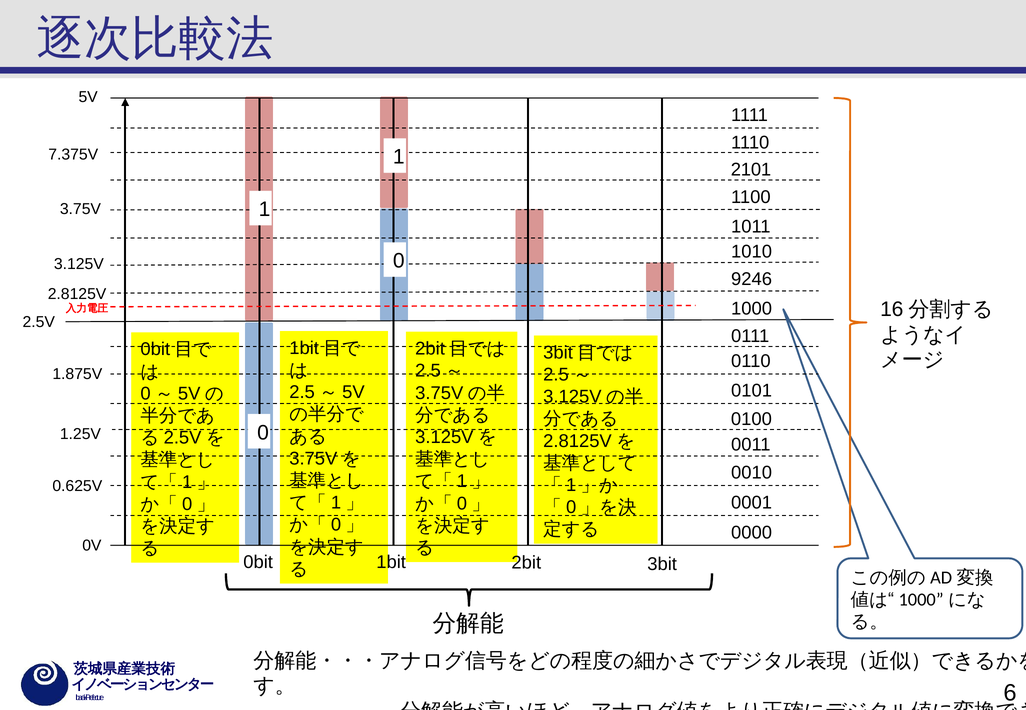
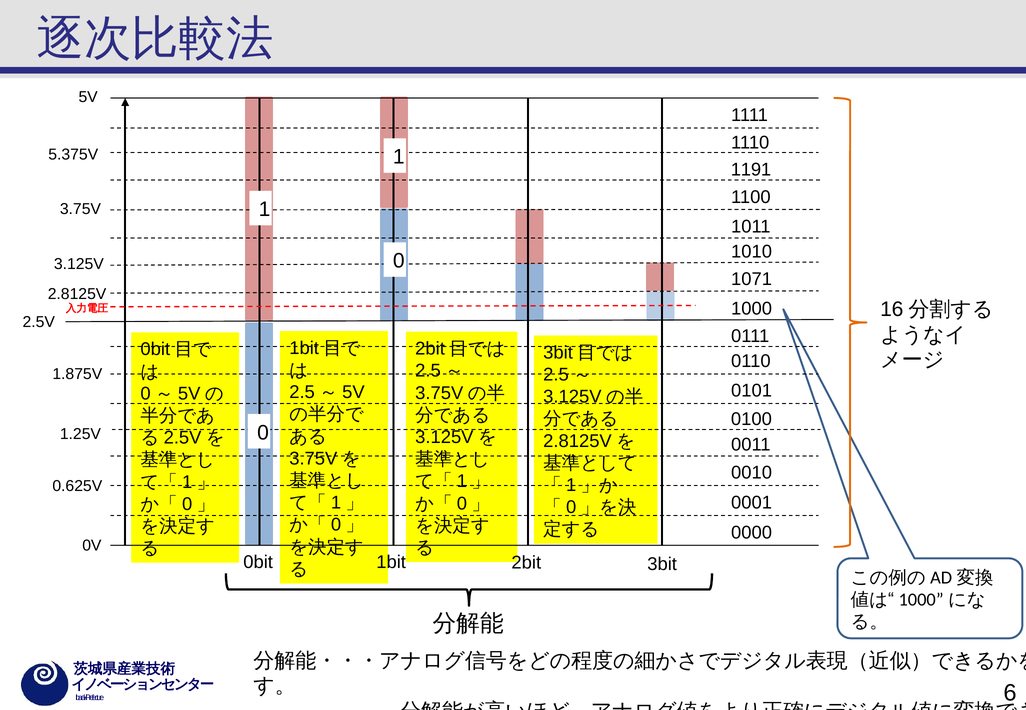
7.375V: 7.375V -> 5.375V (73, 155)
2101: 2101 -> 1191 (751, 170)
9246: 9246 -> 1071 (752, 279)
